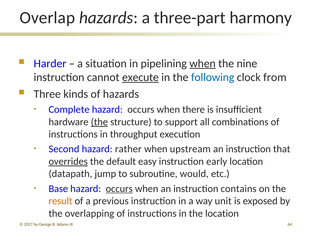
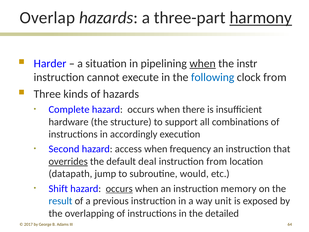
harmony underline: none -> present (261, 18)
nine: nine -> instr (247, 63)
execute underline: present -> none (140, 77)
the underline: present -> none (99, 122)
throughput: throughput -> accordingly (134, 134)
rather: rather -> access (128, 149)
upstream: upstream -> frequency (190, 149)
easy: easy -> deal (147, 161)
instruction early: early -> from (217, 161)
Base: Base -> Shift (58, 188)
contains: contains -> memory (239, 188)
result colour: orange -> blue (60, 201)
the location: location -> detailed (222, 213)
